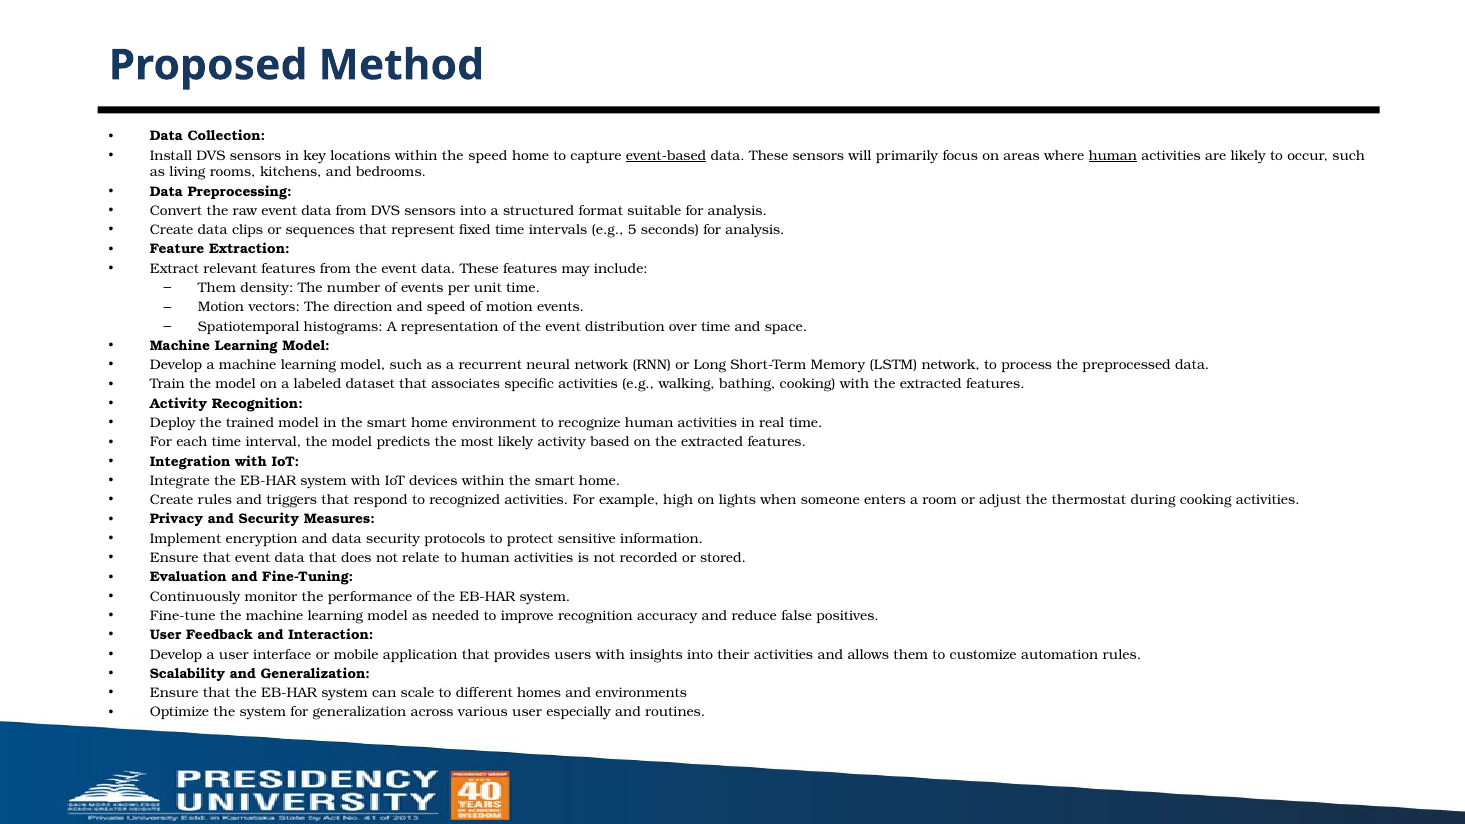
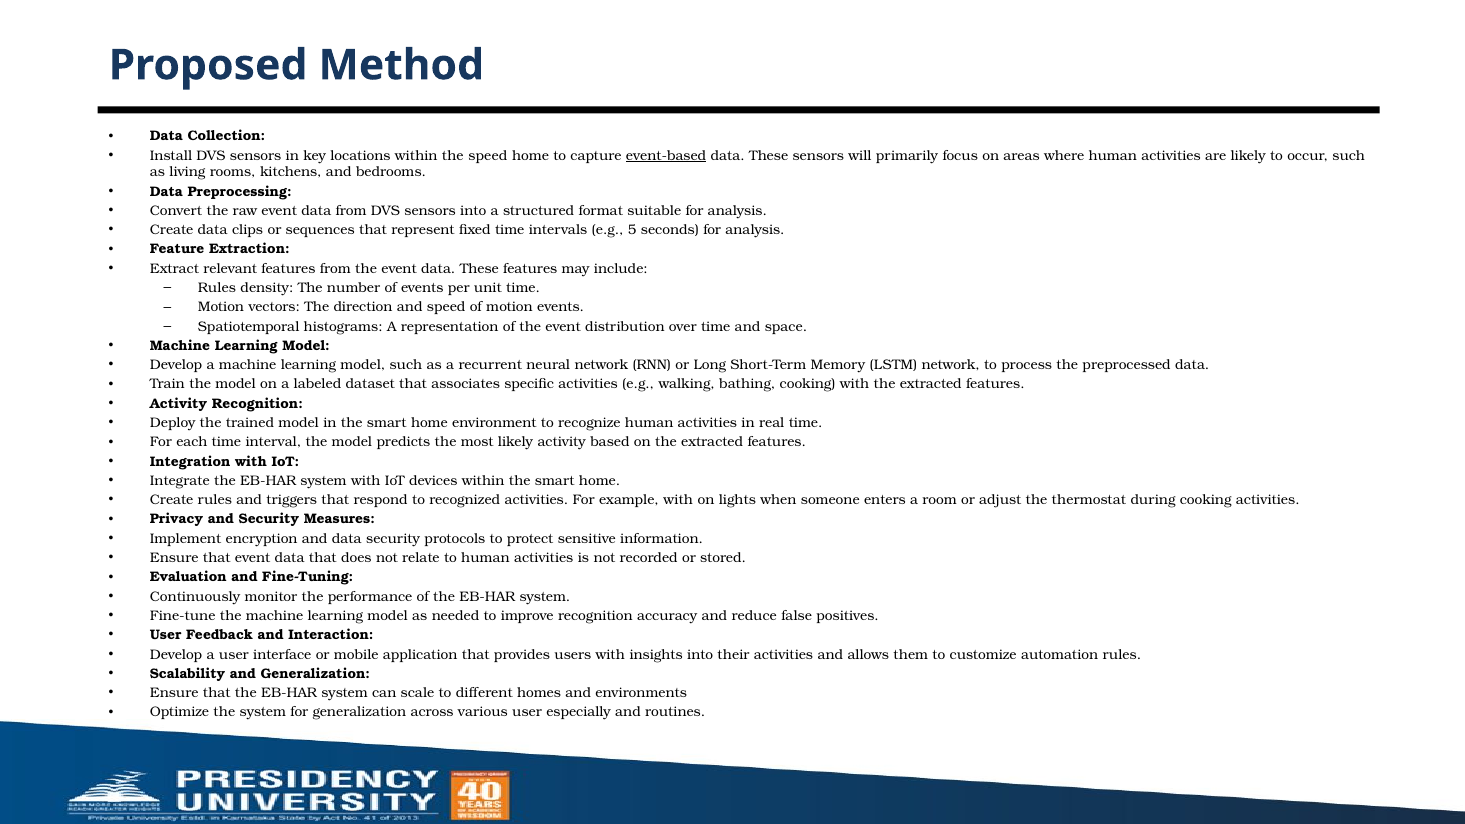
human underline: present -> none (1113, 156)
Them: Them -> Rules (217, 288)
example high: high -> with (678, 500)
